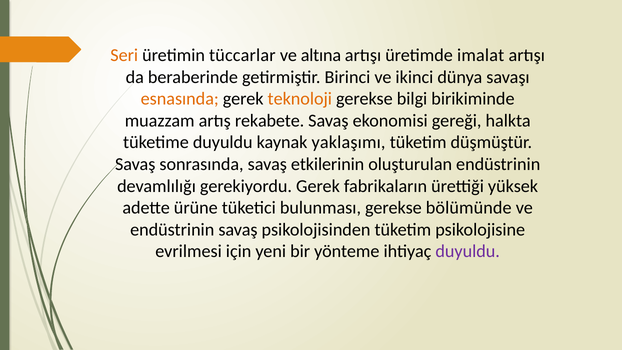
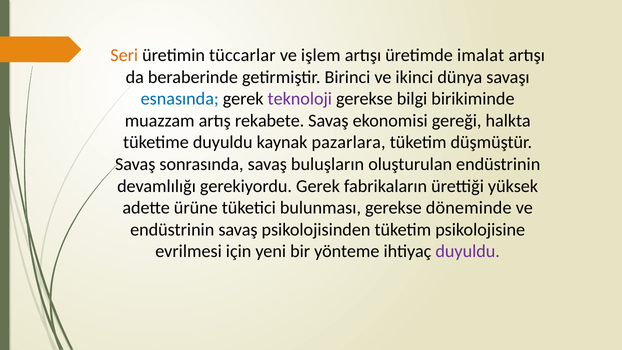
altına: altına -> işlem (321, 55)
esnasında colour: orange -> blue (180, 99)
teknoloji colour: orange -> purple (300, 99)
yaklaşımı: yaklaşımı -> pazarlara (349, 142)
etkilerinin: etkilerinin -> buluşların (328, 164)
bölümünde: bölümünde -> döneminde (469, 208)
